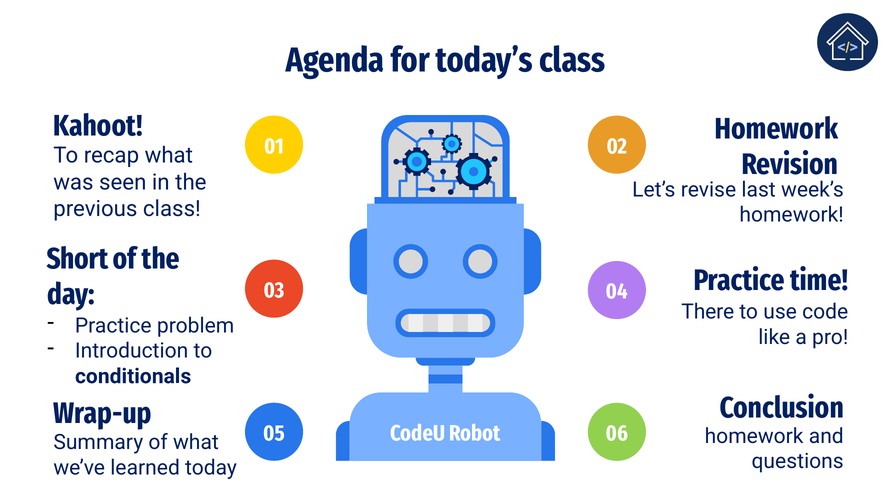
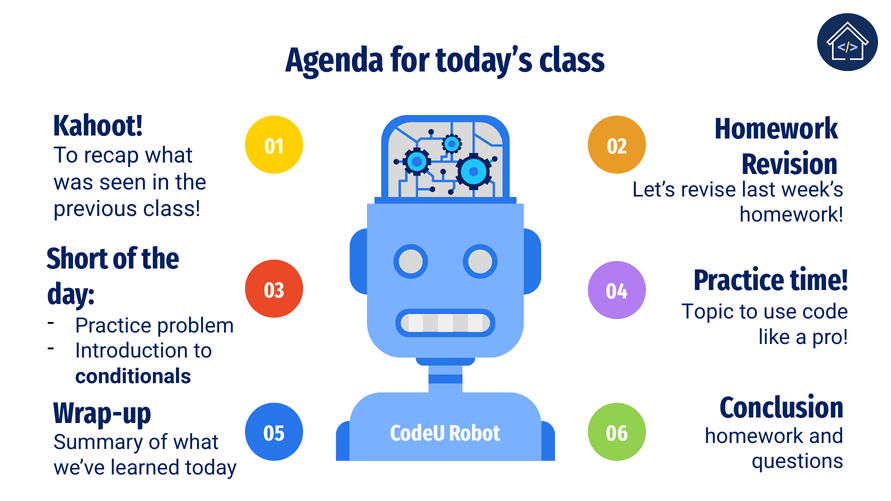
There: There -> Topic (708, 312)
